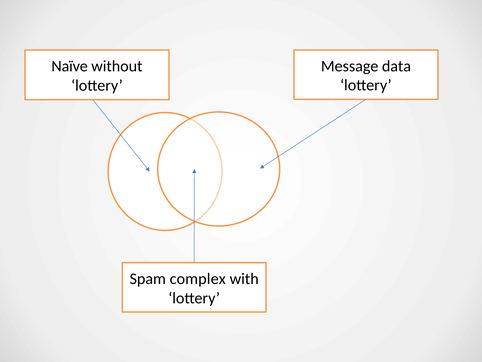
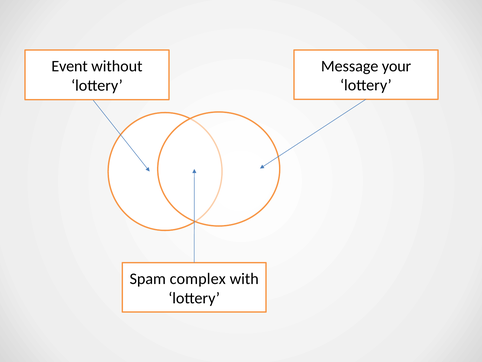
data: data -> your (396, 66)
Naïve: Naïve -> Event (70, 66)
